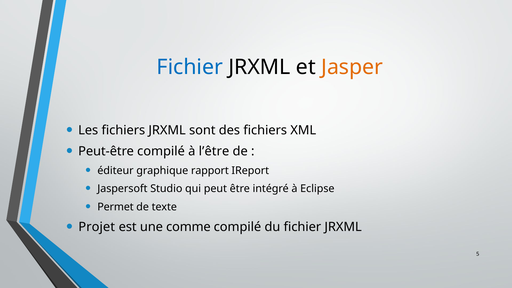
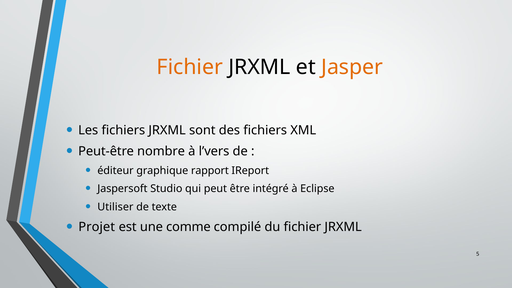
Fichier colour: blue -> orange (190, 67)
Peut-être compilé: compilé -> nombre (161, 151)
l’être: l’être -> l’vers (214, 151)
Permet: Permet -> Utiliser (115, 207)
